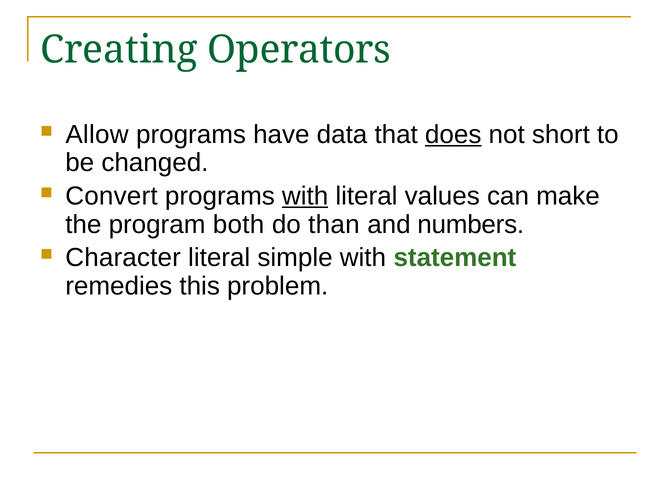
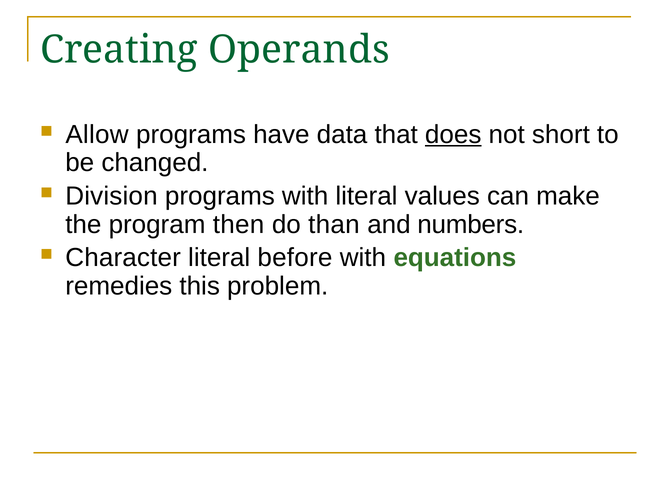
Operators: Operators -> Operands (299, 50)
Convert: Convert -> Division (111, 196)
with underline: present -> none (305, 196)
both: both -> then (239, 224)
simple: simple -> before (295, 258)
statement: statement -> equations (455, 258)
